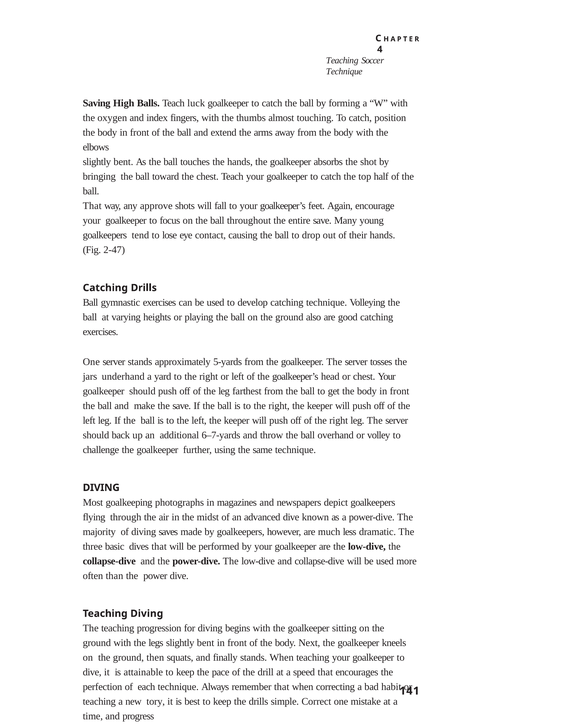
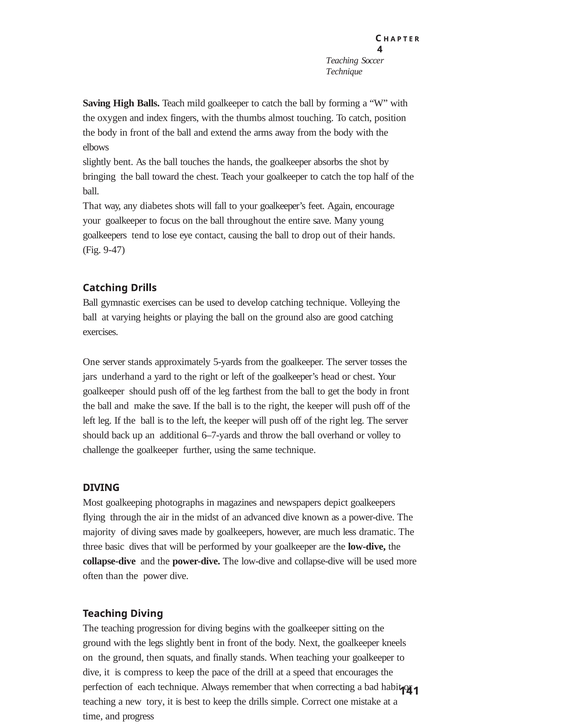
luck: luck -> mild (196, 103)
approve: approve -> diabetes (156, 206)
2-47: 2-47 -> 9-47 (114, 250)
attainable: attainable -> compress (143, 673)
